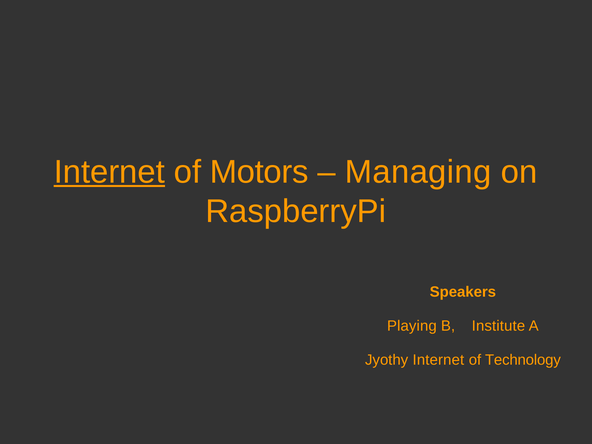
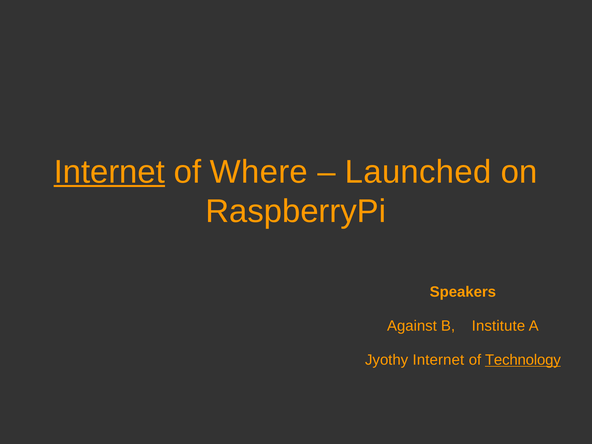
Motors: Motors -> Where (259, 172)
Managing: Managing -> Launched (418, 172)
Playing: Playing -> Against (412, 326)
Technology underline: none -> present (523, 360)
